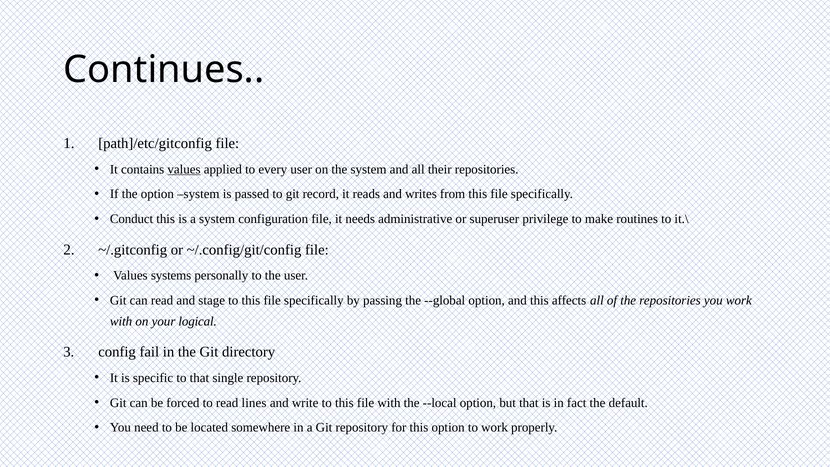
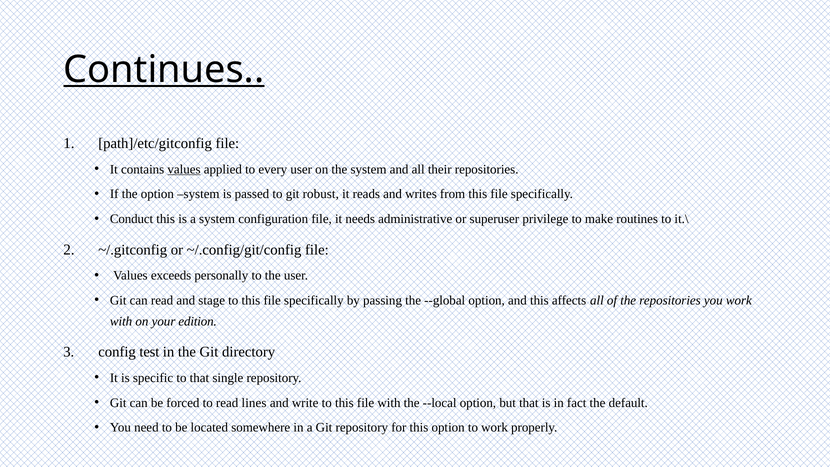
Continues underline: none -> present (164, 70)
record: record -> robust (321, 194)
systems: systems -> exceeds (171, 275)
logical: logical -> edition (198, 321)
fail: fail -> test (149, 352)
